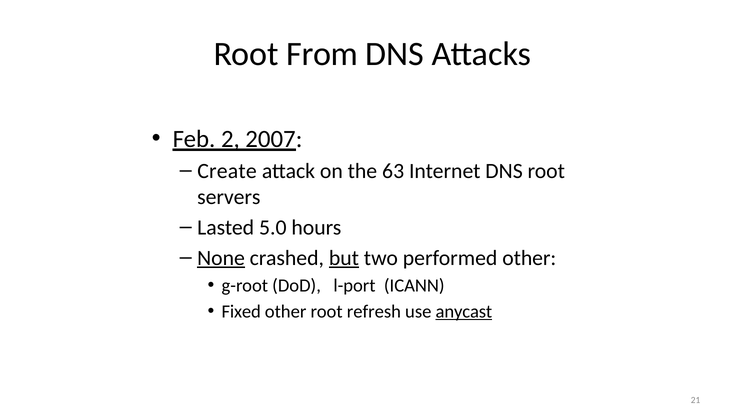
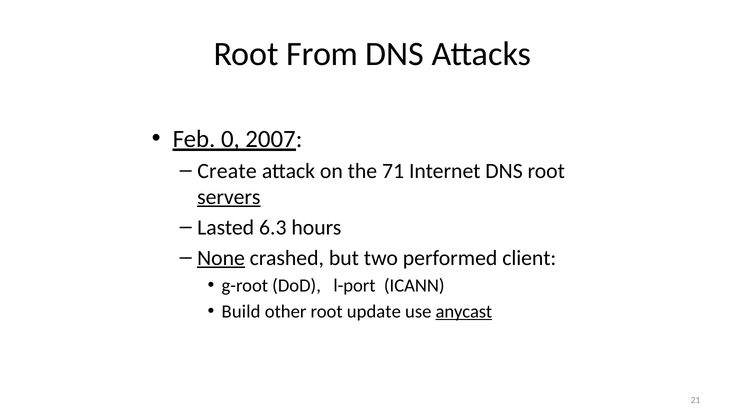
2: 2 -> 0 (230, 139)
63: 63 -> 71 (393, 171)
servers underline: none -> present (229, 197)
5.0: 5.0 -> 6.3 (273, 228)
but underline: present -> none (344, 258)
performed other: other -> client (529, 258)
Fixed: Fixed -> Build (241, 312)
refresh: refresh -> update (374, 312)
